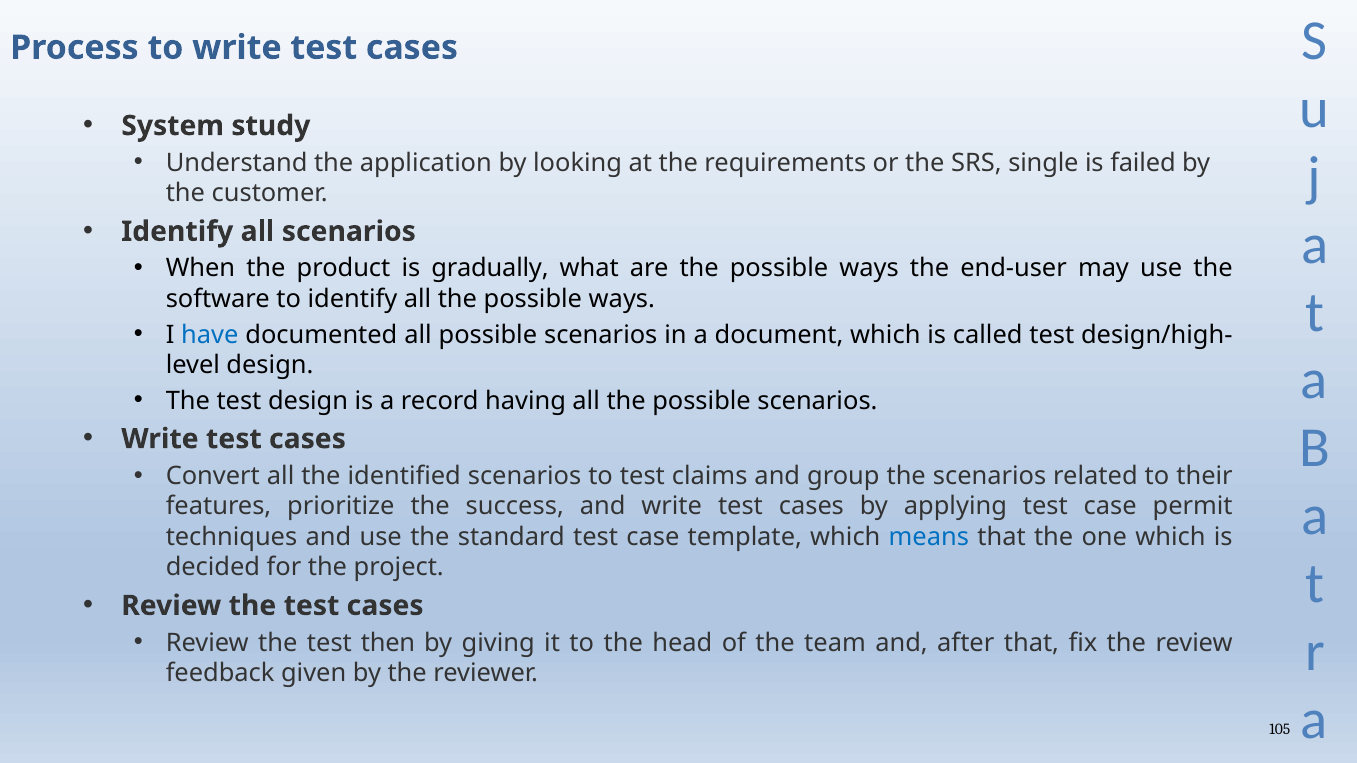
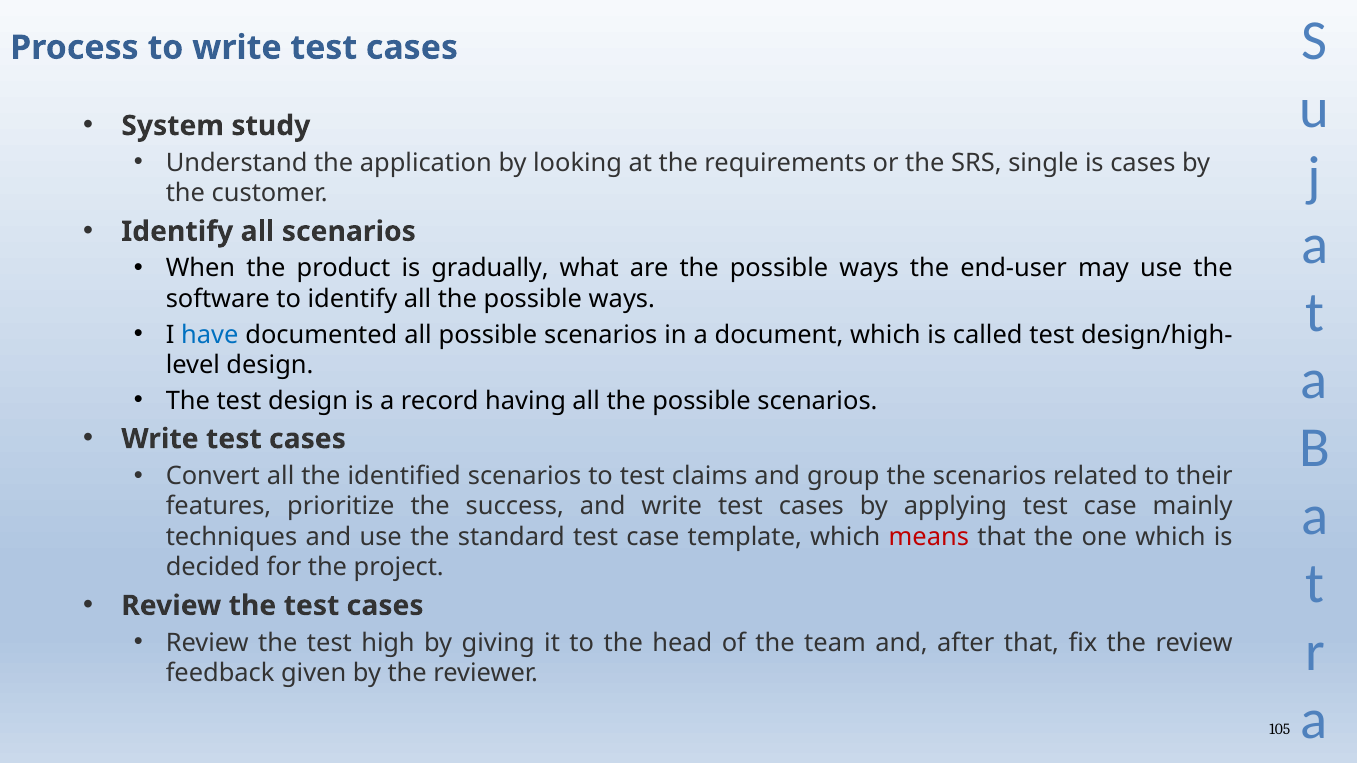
is failed: failed -> cases (1143, 163)
permit: permit -> mainly (1193, 507)
means colour: blue -> red (929, 537)
then: then -> high (388, 643)
